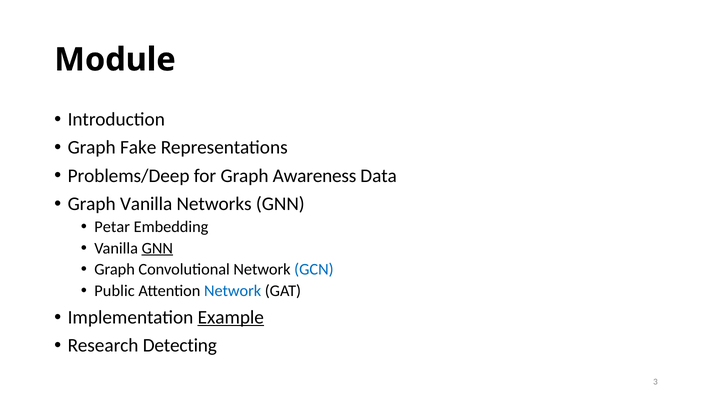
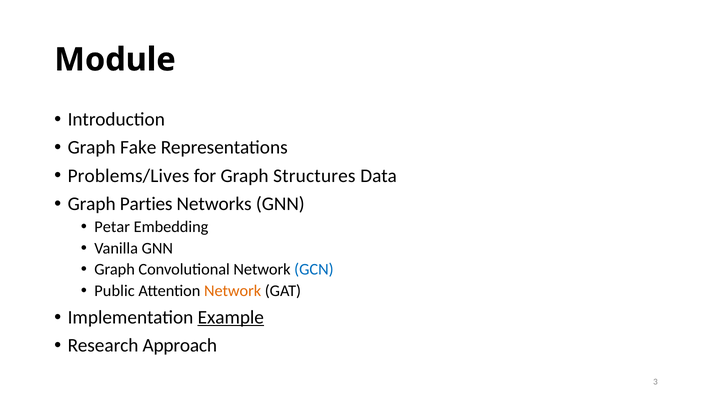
Problems/Deep: Problems/Deep -> Problems/Lives (128, 176)
Awareness: Awareness -> Structures (314, 176)
Graph Vanilla: Vanilla -> Parties (146, 204)
GNN underline: present -> none (157, 249)
Network colour: blue -> orange (233, 291)
Detecting: Detecting -> Approach (180, 346)
